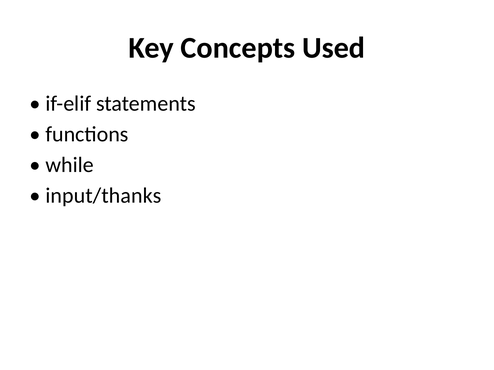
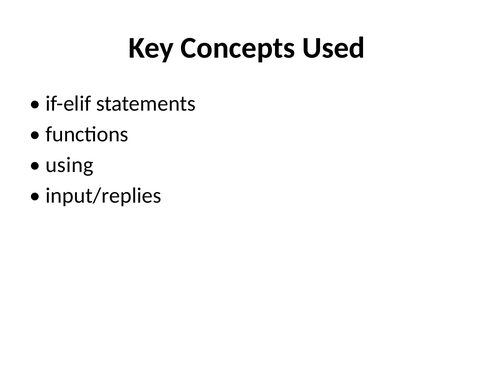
while: while -> using (70, 165)
input/thanks: input/thanks -> input/replies (104, 196)
